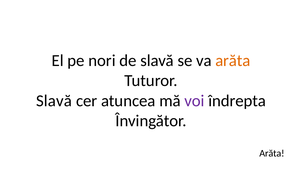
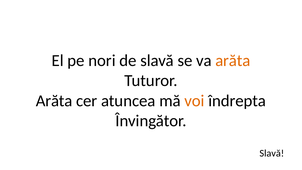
Slavă: Slavă -> Arăta (54, 101)
voi colour: purple -> orange (195, 101)
Arăta: Arăta -> Slavă (272, 153)
